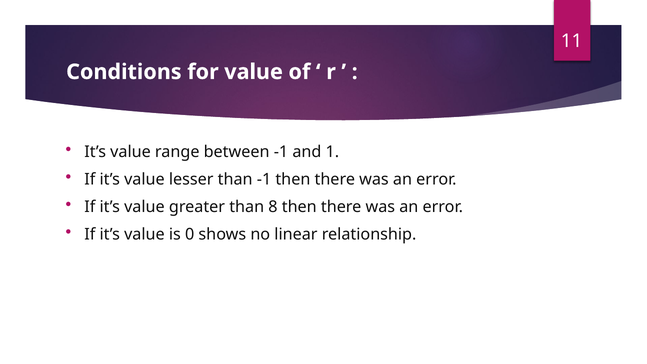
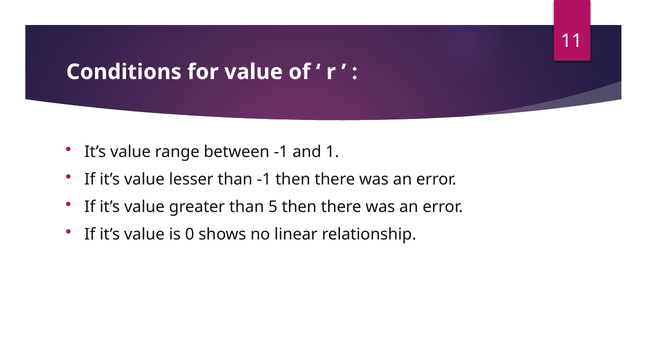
8: 8 -> 5 (273, 207)
